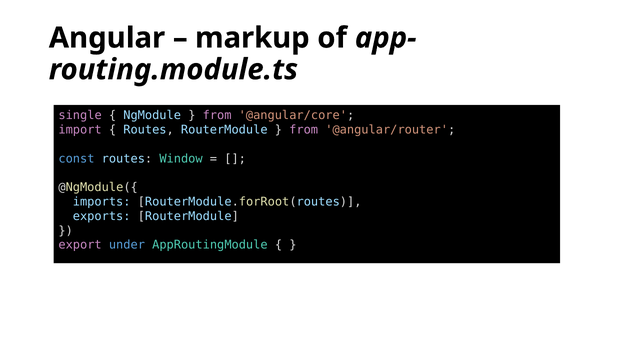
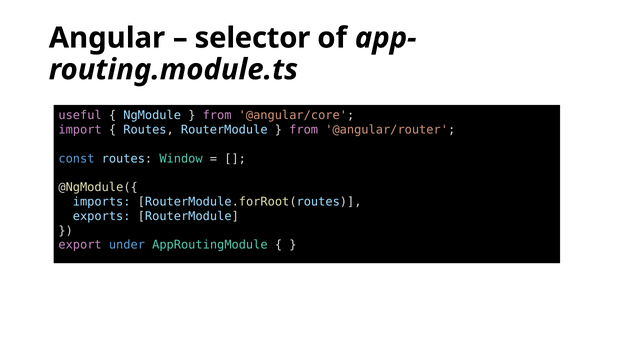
markup: markup -> selector (252, 38)
single: single -> useful (80, 115)
